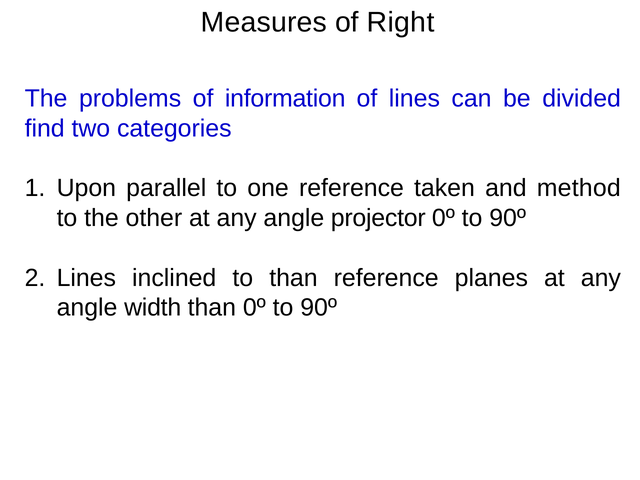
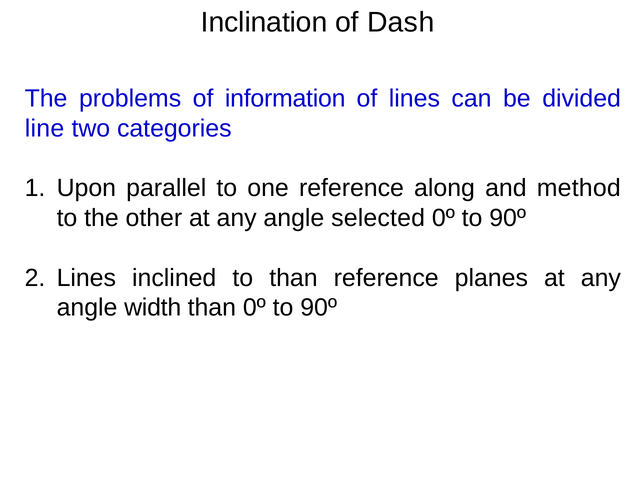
Measures: Measures -> Inclination (264, 22)
Right: Right -> Dash (401, 22)
find: find -> line (45, 128)
taken: taken -> along (445, 188)
projector: projector -> selected (378, 218)
